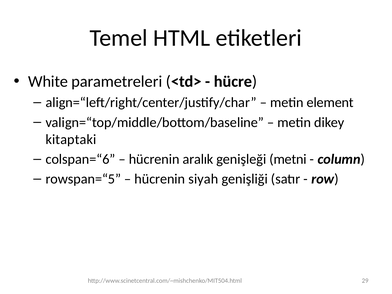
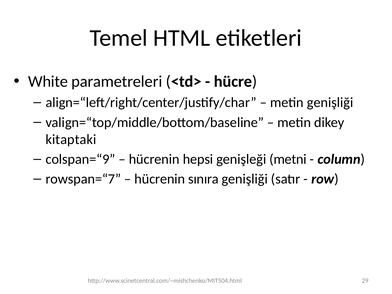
metin element: element -> genişliği (330, 102)
colspan=“6: colspan=“6 -> colspan=“9 (80, 159)
aralık: aralık -> hepsi (198, 159)
rowspan=“5: rowspan=“5 -> rowspan=“7 (83, 179)
siyah: siyah -> sınıra (203, 179)
